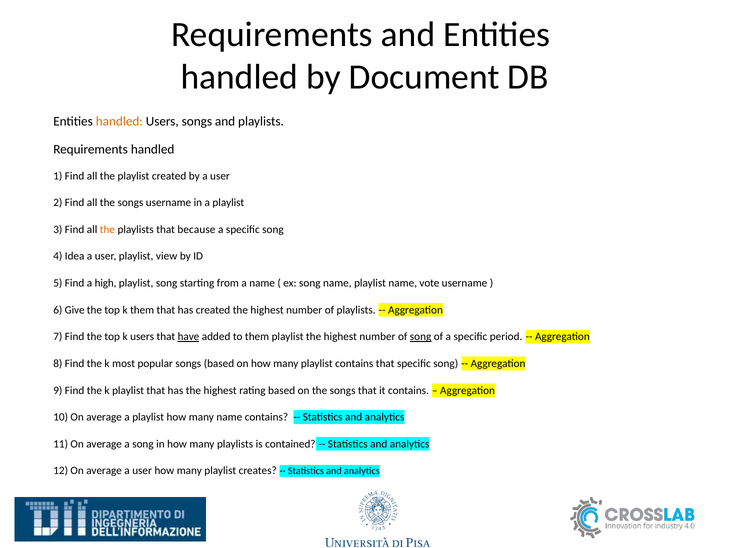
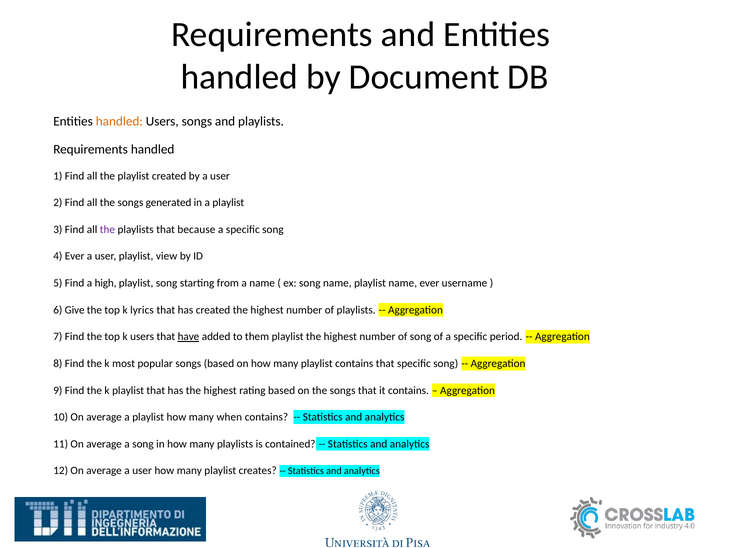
songs username: username -> generated (169, 203)
the colour: orange -> purple (107, 230)
4 Idea: Idea -> Ever (75, 256)
name vote: vote -> ever (429, 283)
k them: them -> lyrics (142, 310)
song underline: present -> none (421, 337)
many name: name -> when (229, 417)
